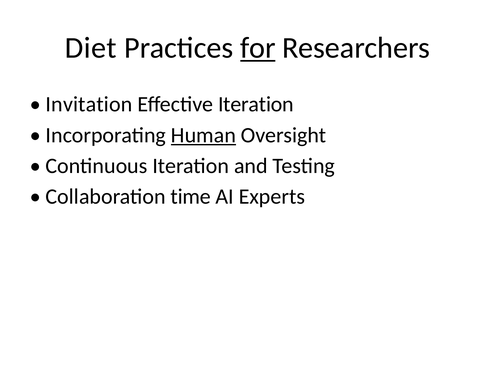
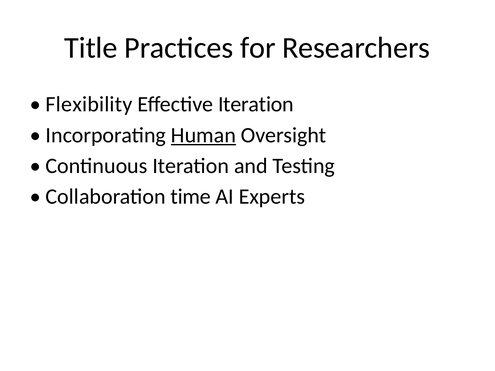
Diet: Diet -> Title (91, 48)
for underline: present -> none (258, 48)
Invitation: Invitation -> Flexibility (89, 104)
